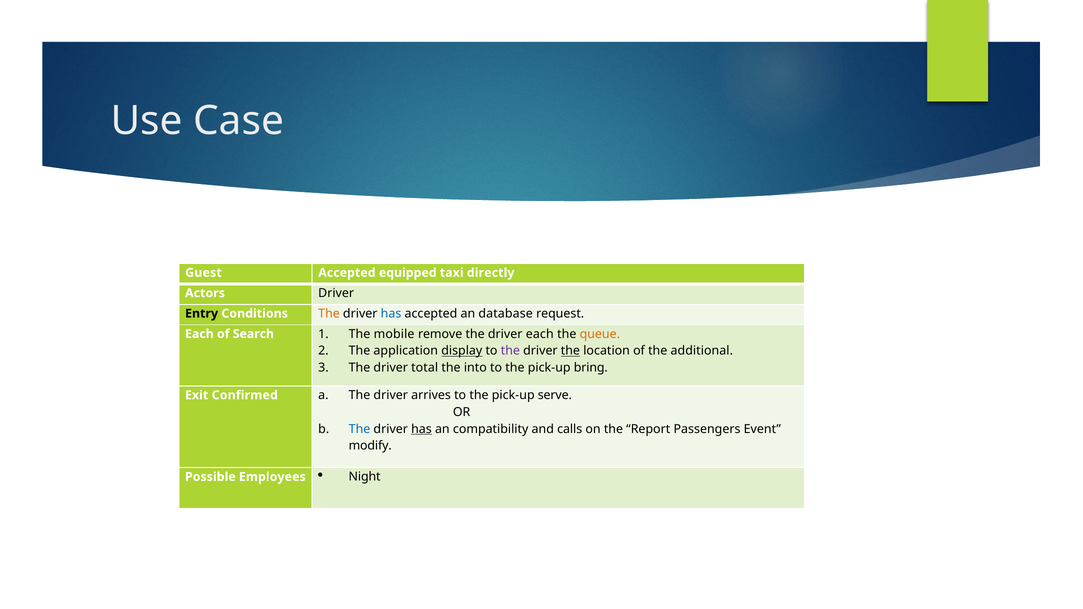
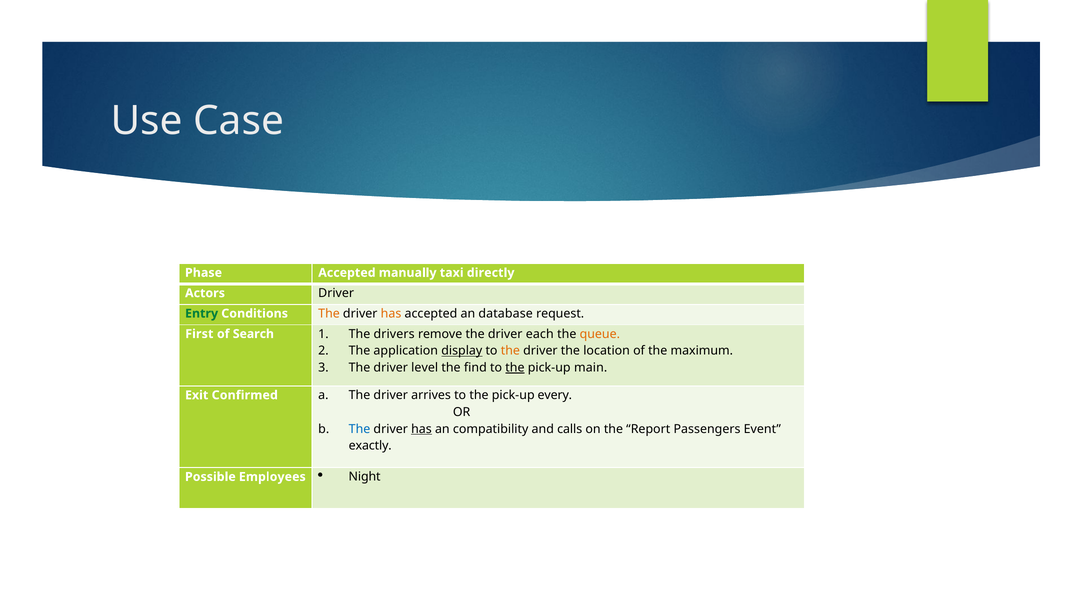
Guest: Guest -> Phase (204, 273)
equipped: equipped -> manually (408, 273)
Entry colour: black -> green (202, 314)
has colour: blue -> orange (391, 314)
Each: Each -> First (199, 334)
mobile: mobile -> drivers (394, 334)
the colour: purple -> orange (510, 351)
the underline: present -> none (570, 351)
additional: additional -> maximum (702, 351)
total: total -> level (425, 368)
into: into -> find (475, 368)
the underline: none -> present (515, 368)
bring: bring -> main (591, 368)
serve: serve -> every (555, 395)
modify: modify -> exactly (370, 446)
